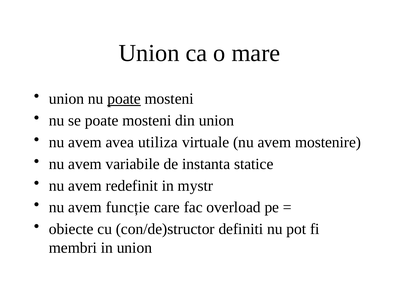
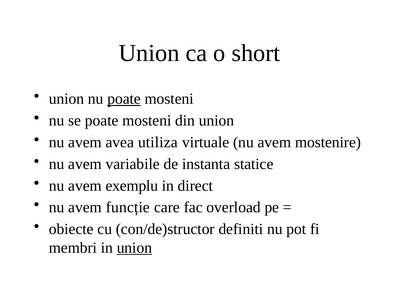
mare: mare -> short (256, 53)
redefinit: redefinit -> exemplu (132, 186)
mystr: mystr -> direct (195, 186)
union underline: none -> present (134, 248)
